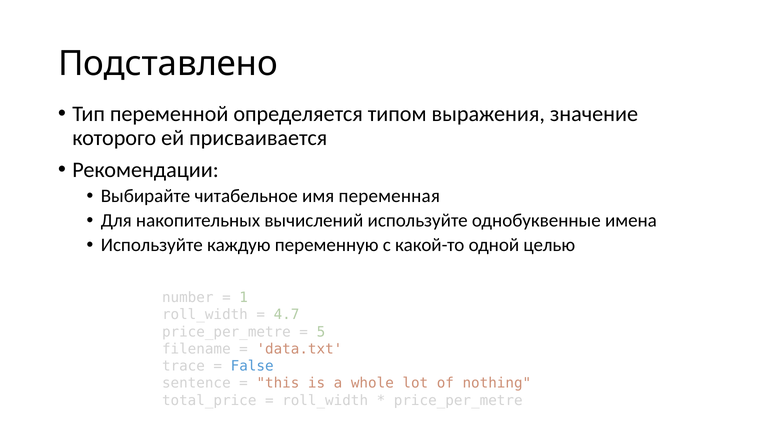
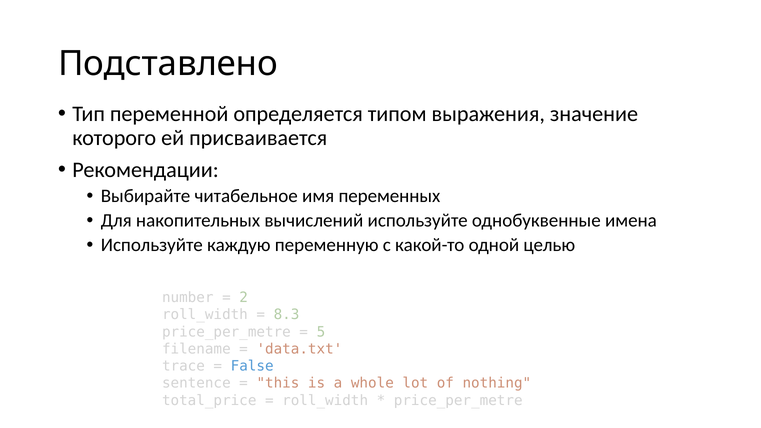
переменная: переменная -> переменных (389, 196)
1: 1 -> 2 (244, 298)
4.7: 4.7 -> 8.3 (287, 315)
